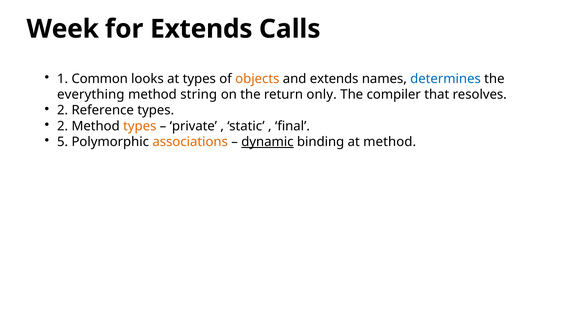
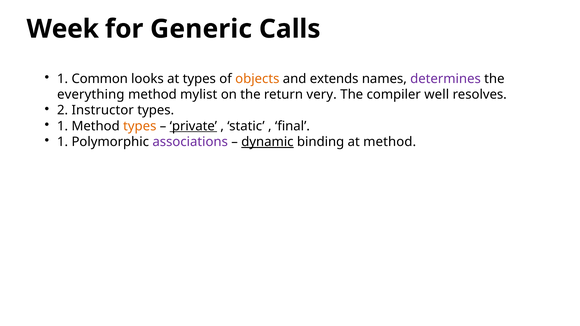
for Extends: Extends -> Generic (201, 29)
determines colour: blue -> purple (446, 79)
string: string -> mylist (199, 95)
only: only -> very (322, 95)
that: that -> well (437, 95)
Reference: Reference -> Instructor (103, 110)
2: 2 -> 1 (63, 126)
private underline: none -> present (193, 126)
5: 5 -> 1 (63, 142)
associations colour: orange -> purple (190, 142)
